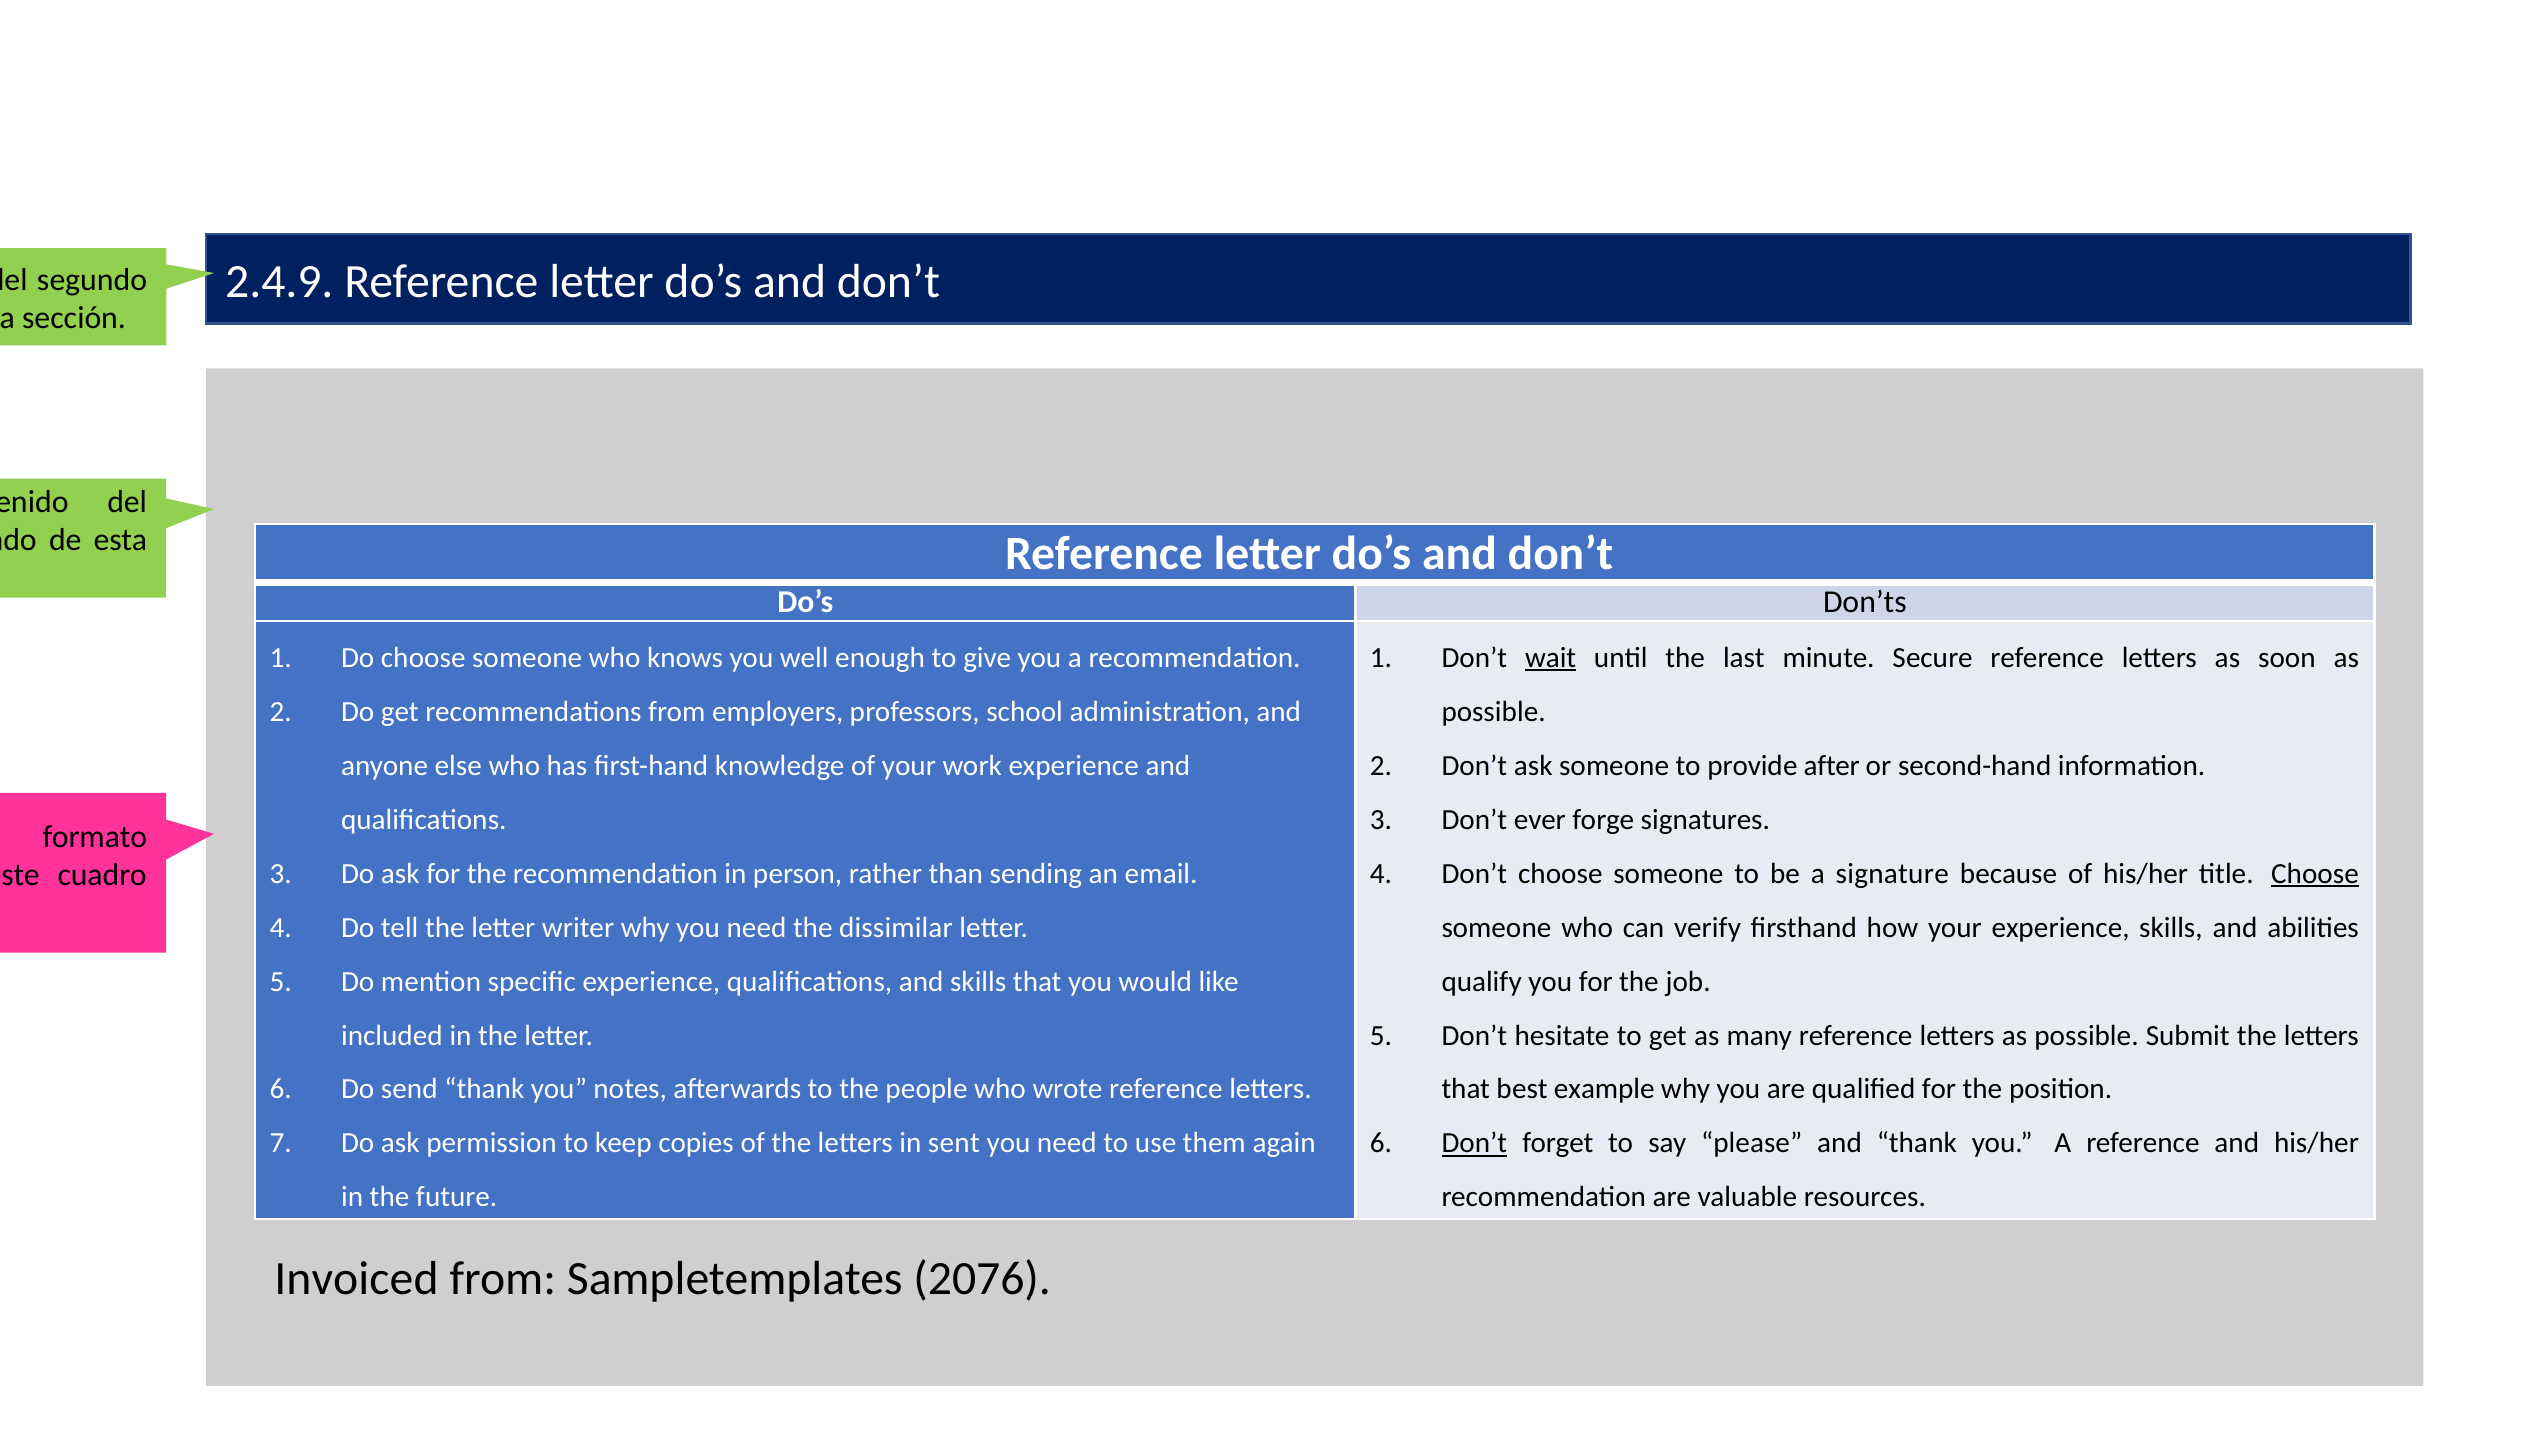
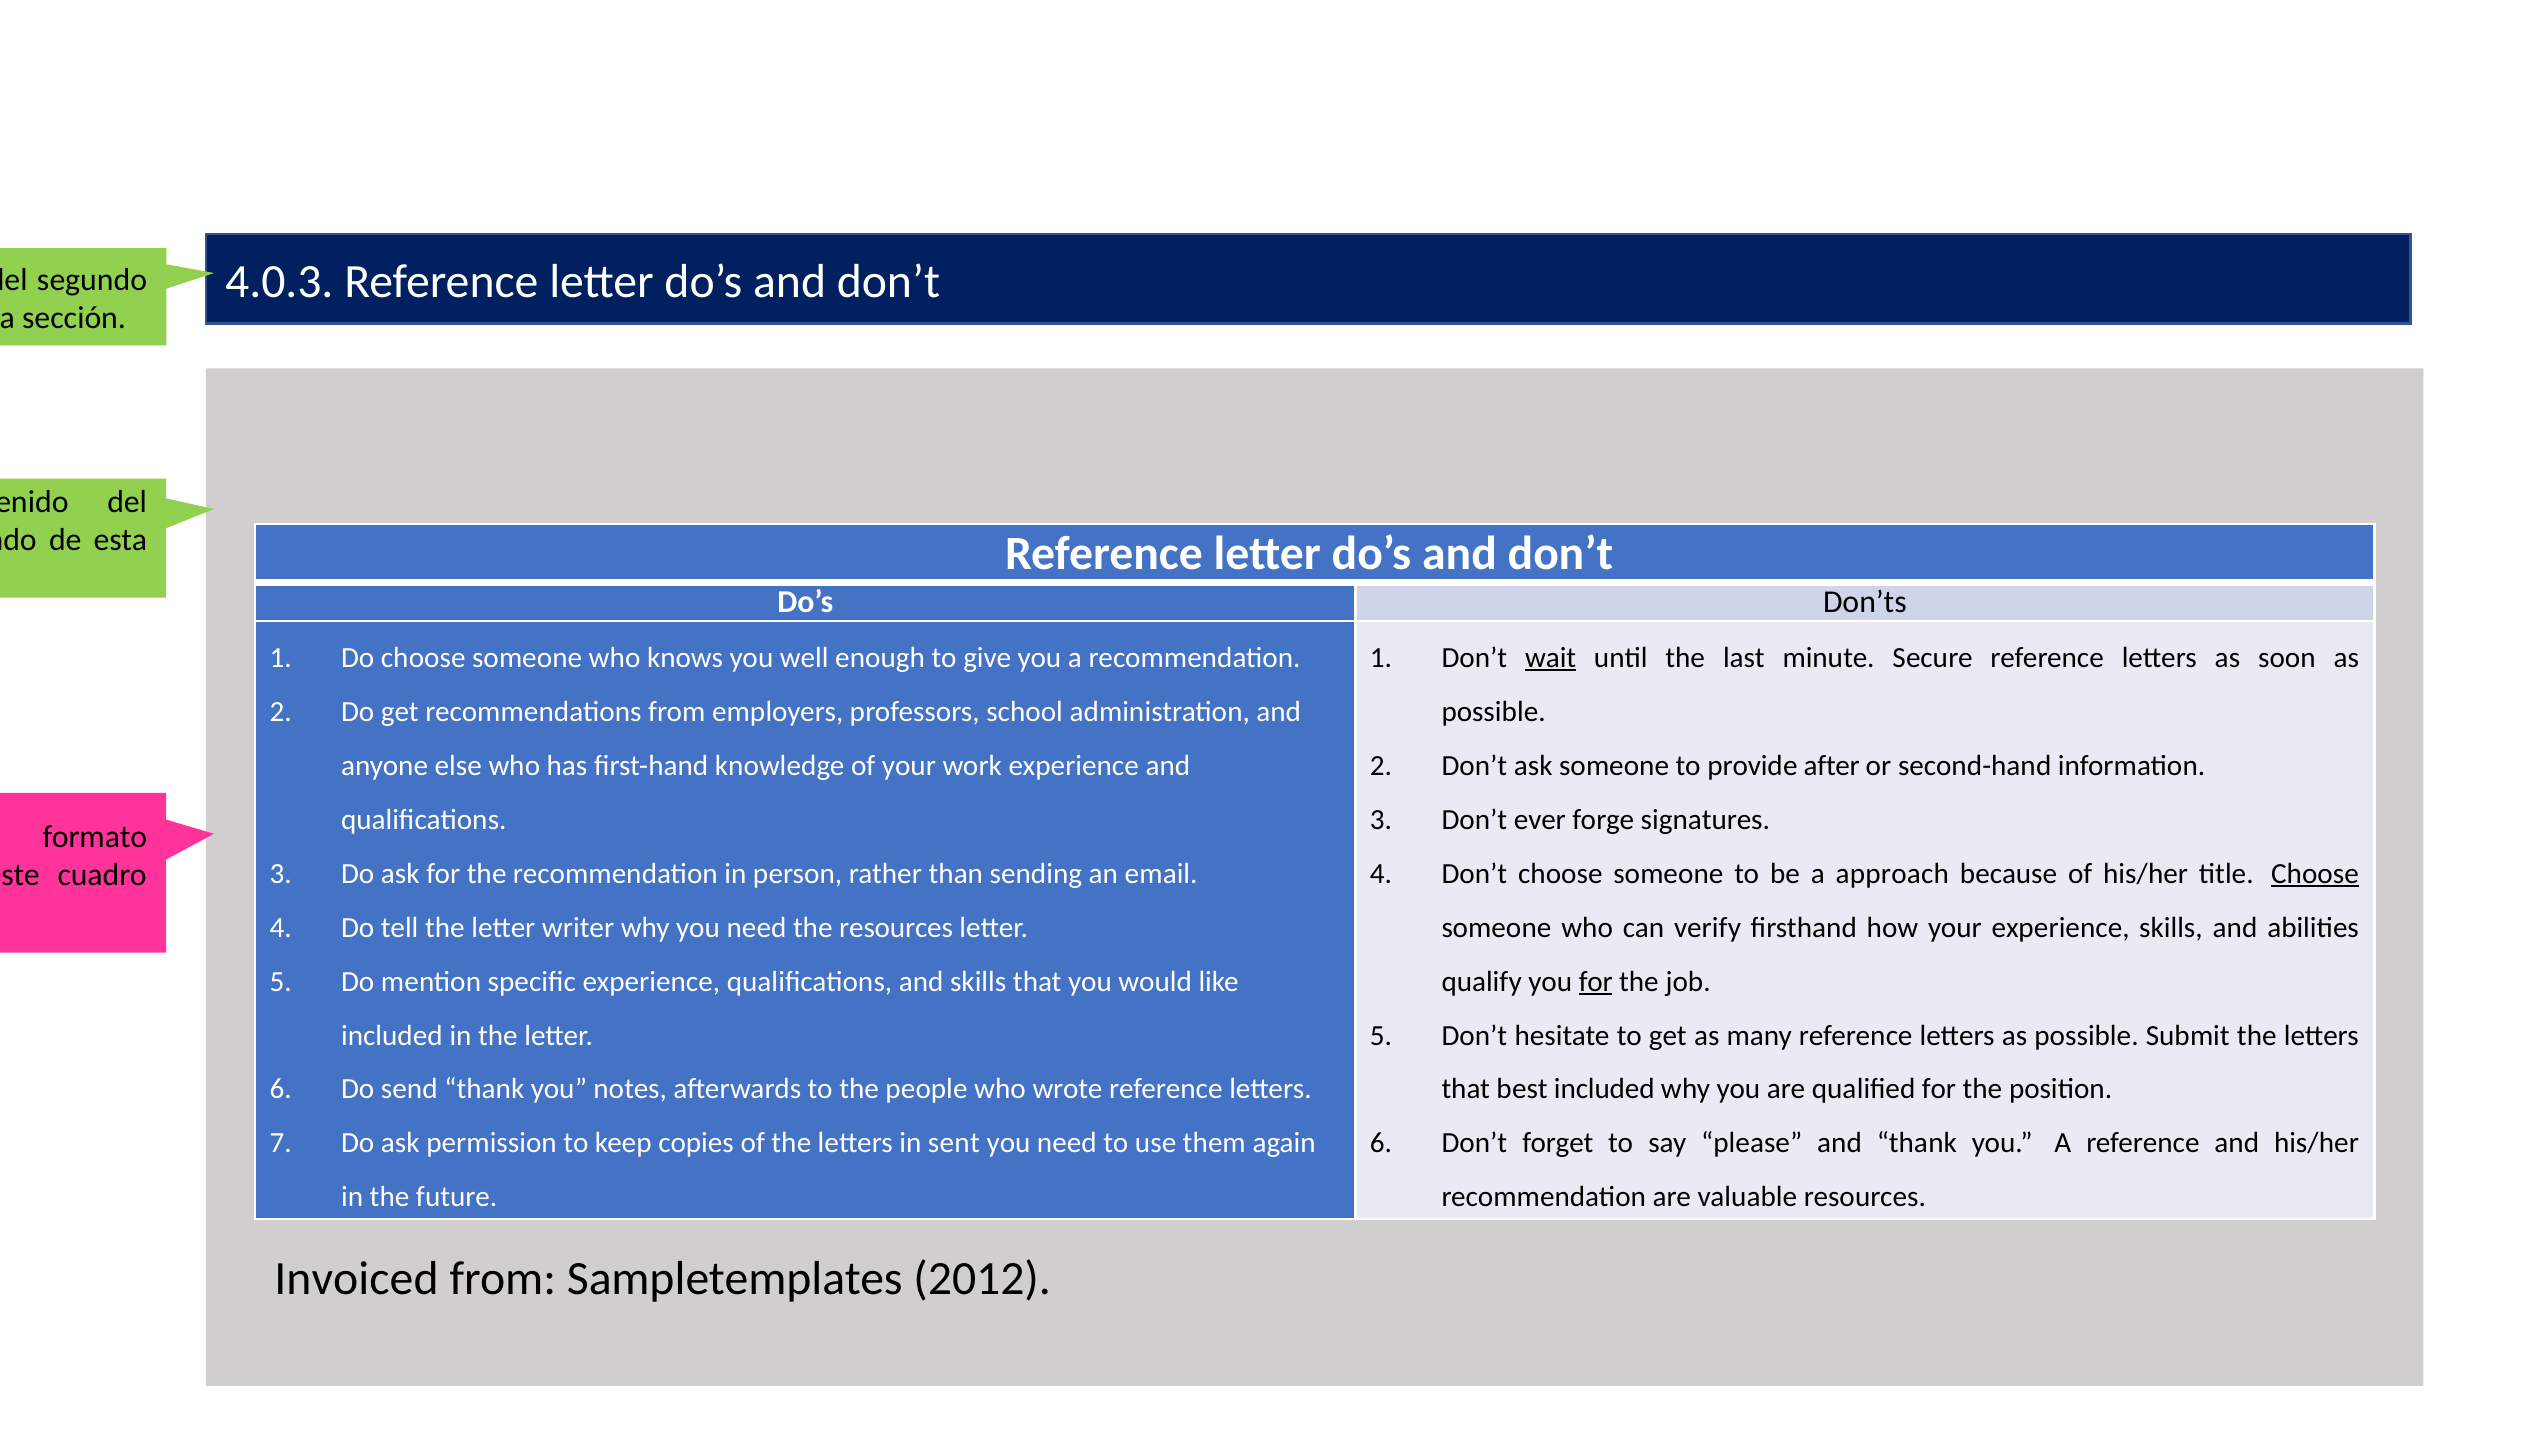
2.4.9: 2.4.9 -> 4.0.3 (279, 282)
signature: signature -> approach (1892, 874)
the dissimilar: dissimilar -> resources (896, 928)
for underline: none -> present (1596, 982)
best example: example -> included (1604, 1089)
Don’t underline: present -> none (1474, 1143)
2076: 2076 -> 2012 (982, 1279)
